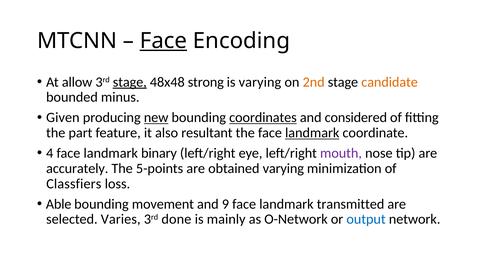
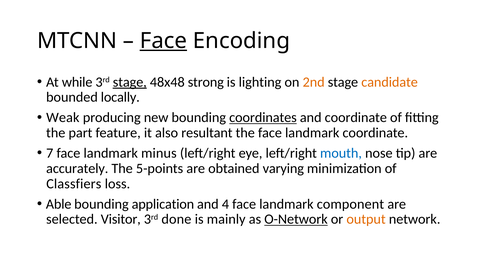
allow: allow -> while (77, 82)
is varying: varying -> lighting (260, 82)
minus: minus -> locally (120, 97)
Given: Given -> Weak (63, 118)
new underline: present -> none (156, 118)
and considered: considered -> coordinate (356, 118)
landmark underline: present -> none (312, 133)
4: 4 -> 7 (50, 153)
binary: binary -> minus (159, 153)
mouth colour: purple -> blue (341, 153)
movement: movement -> application (163, 204)
9: 9 -> 4 (225, 204)
transmitted: transmitted -> component (350, 204)
Varies: Varies -> Visitor (121, 220)
O-Network underline: none -> present (296, 220)
output colour: blue -> orange (366, 220)
